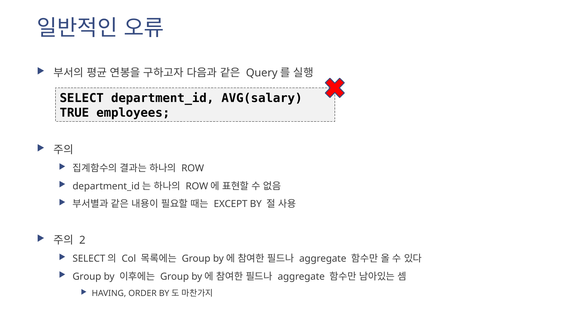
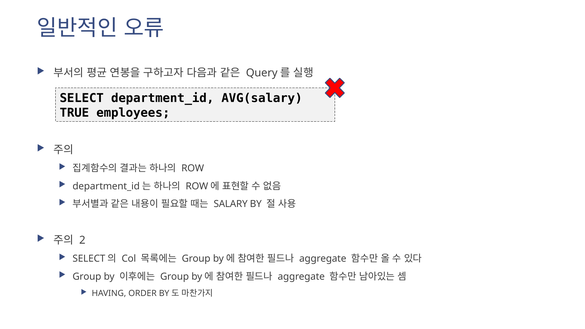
EXCEPT: EXCEPT -> SALARY (231, 204)
